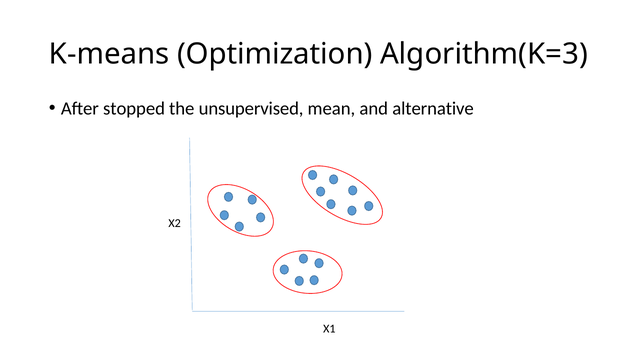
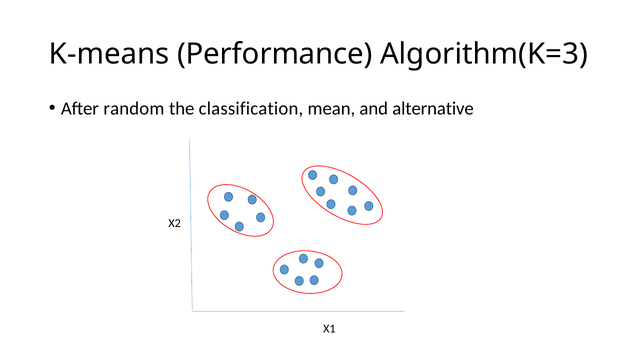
Optimization: Optimization -> Performance (275, 54)
stopped: stopped -> random (134, 109)
unsupervised: unsupervised -> classification (251, 109)
